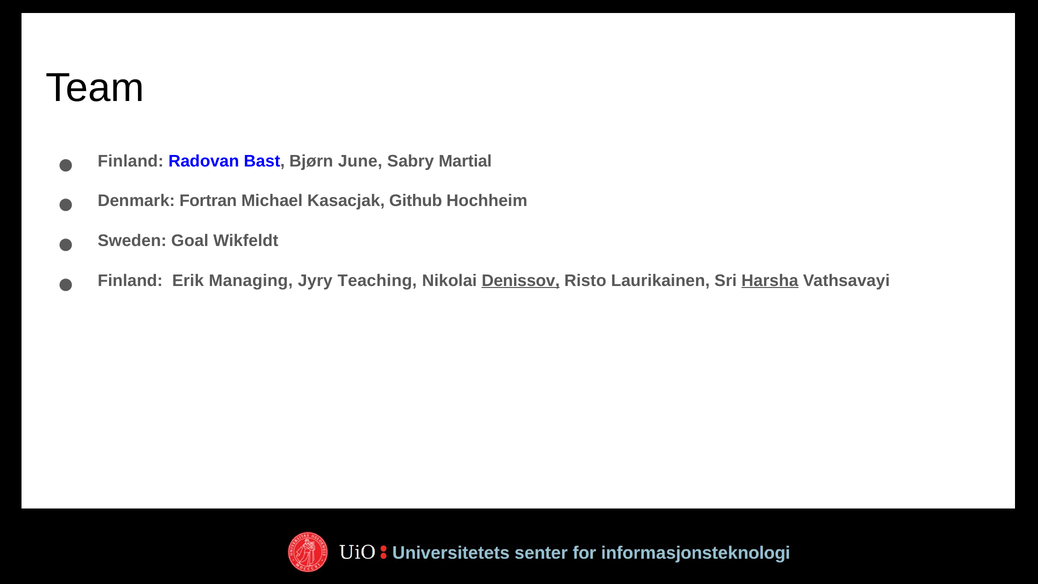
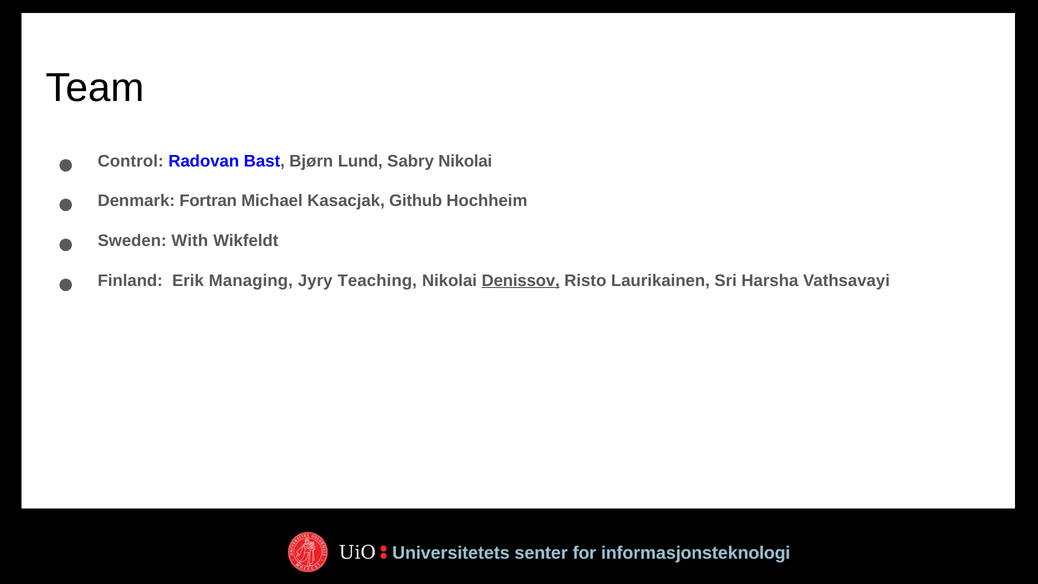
Finland: Finland -> Control (131, 161)
June: June -> Lund (360, 161)
Sabry Martial: Martial -> Nikolai (465, 161)
Goal: Goal -> With (190, 241)
Harsha underline: present -> none (770, 280)
